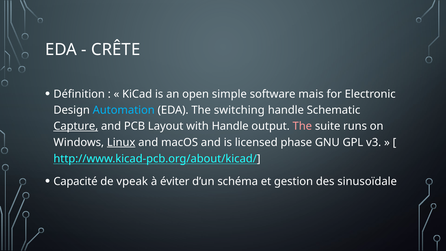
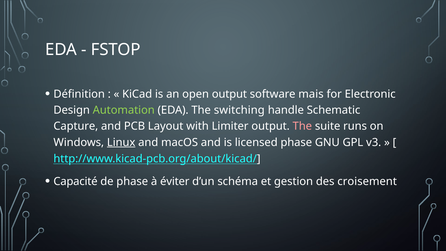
CRÊTE: CRÊTE -> FSTOP (116, 50)
open simple: simple -> output (229, 94)
Automation colour: light blue -> light green (124, 110)
Capture underline: present -> none (76, 126)
with Handle: Handle -> Limiter (230, 126)
de vpeak: vpeak -> phase (132, 181)
sinusoïdale: sinusoïdale -> croisement (367, 181)
